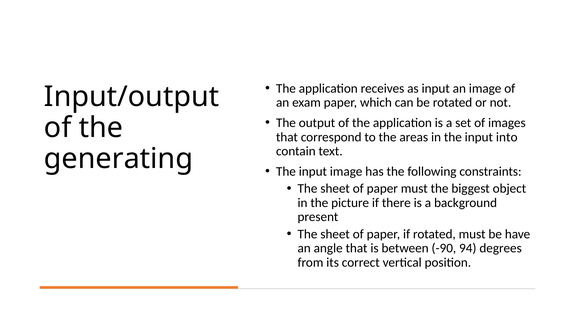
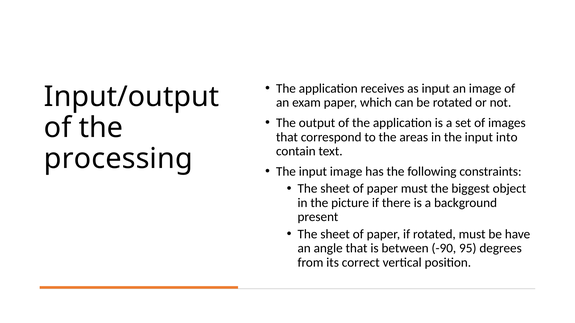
generating: generating -> processing (118, 159)
94: 94 -> 95 (468, 249)
